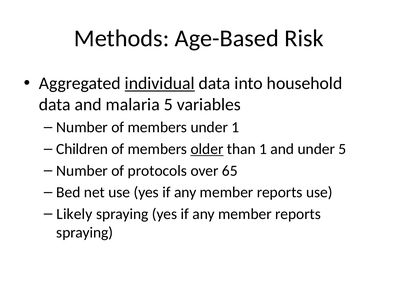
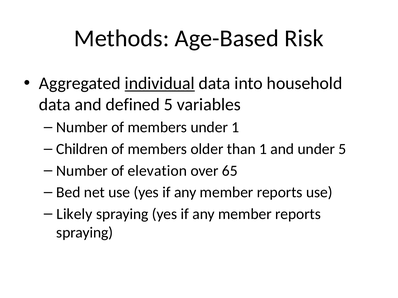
malaria: malaria -> defined (133, 105)
older underline: present -> none (207, 149)
protocols: protocols -> elevation (157, 171)
